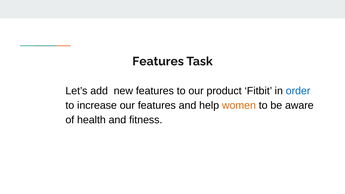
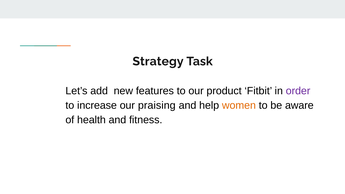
Features: Features -> Strategy (158, 61)
order colour: blue -> purple (298, 91)
our features: features -> praising (157, 105)
